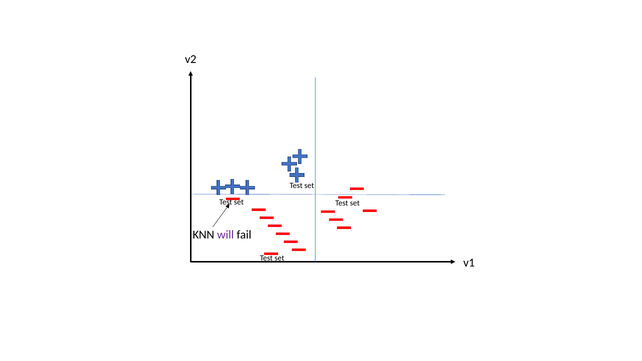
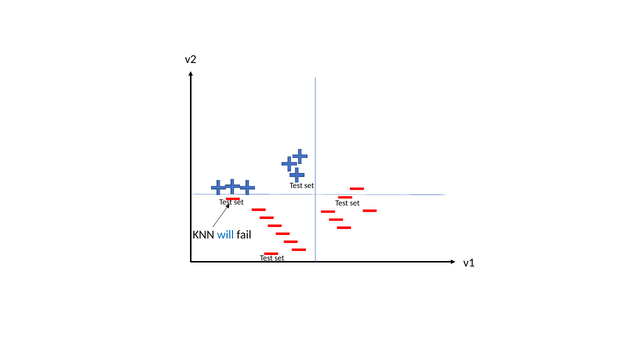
will colour: purple -> blue (226, 235)
